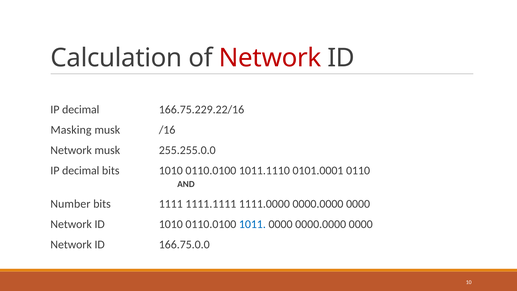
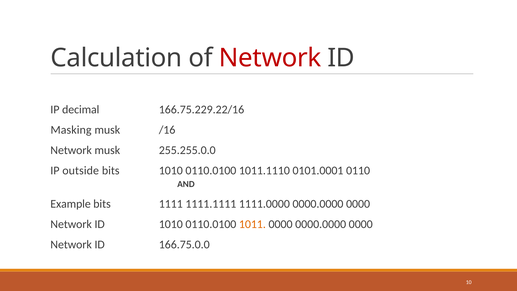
decimal: decimal -> outside (81, 170)
Number: Number -> Example (71, 204)
1011 colour: blue -> orange (252, 224)
